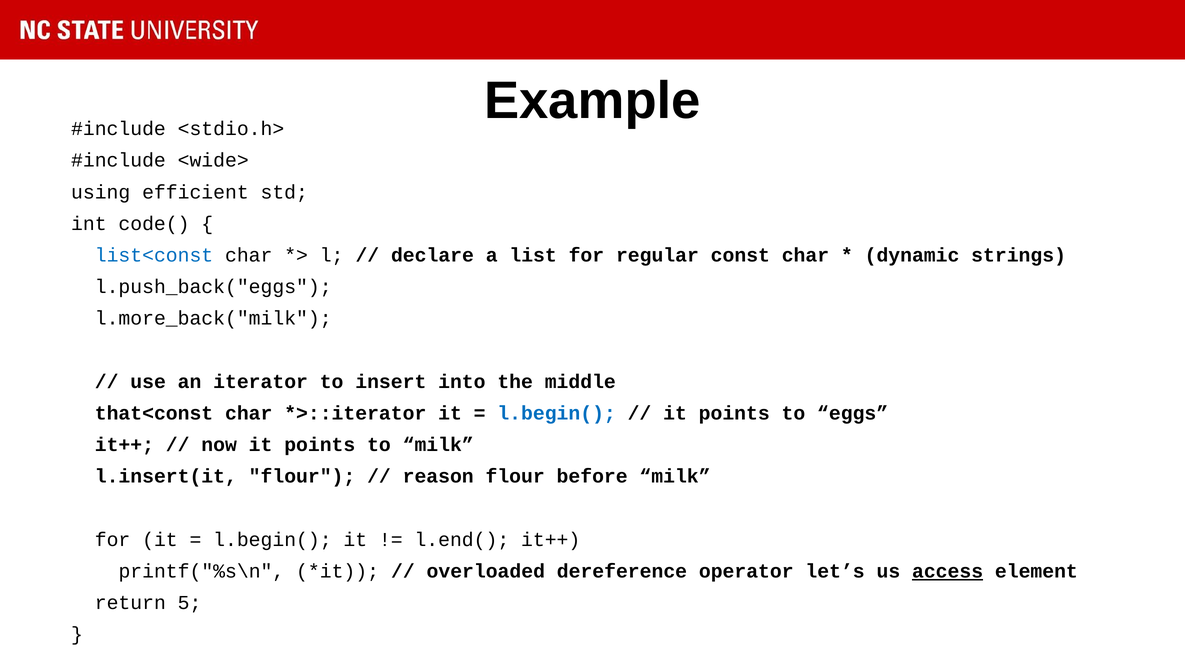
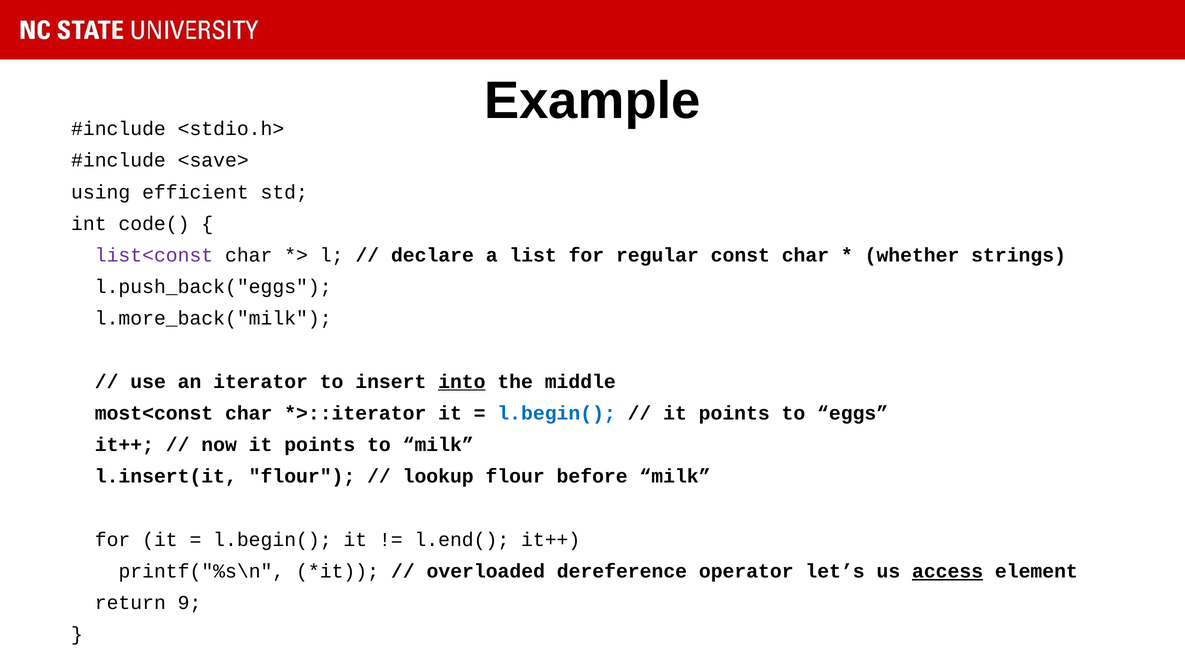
<wide>: <wide> -> <save> (213, 160)
list<const colour: blue -> purple (154, 255)
dynamic: dynamic -> whether (912, 255)
into underline: none -> present (462, 381)
that<const: that<const -> most<const (154, 413)
reason: reason -> lookup (438, 476)
5: 5 -> 9 (190, 603)
